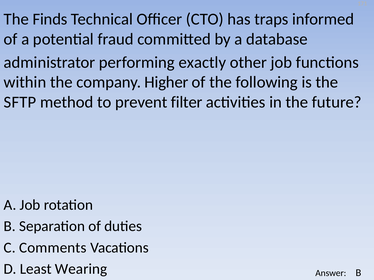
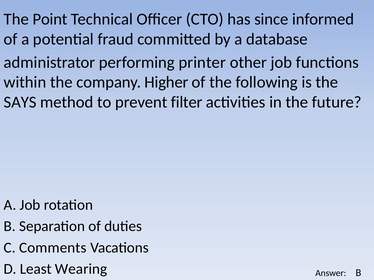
Finds: Finds -> Point (50, 19)
traps: traps -> since (271, 19)
exactly: exactly -> printer (202, 62)
SFTP: SFTP -> SAYS (20, 102)
